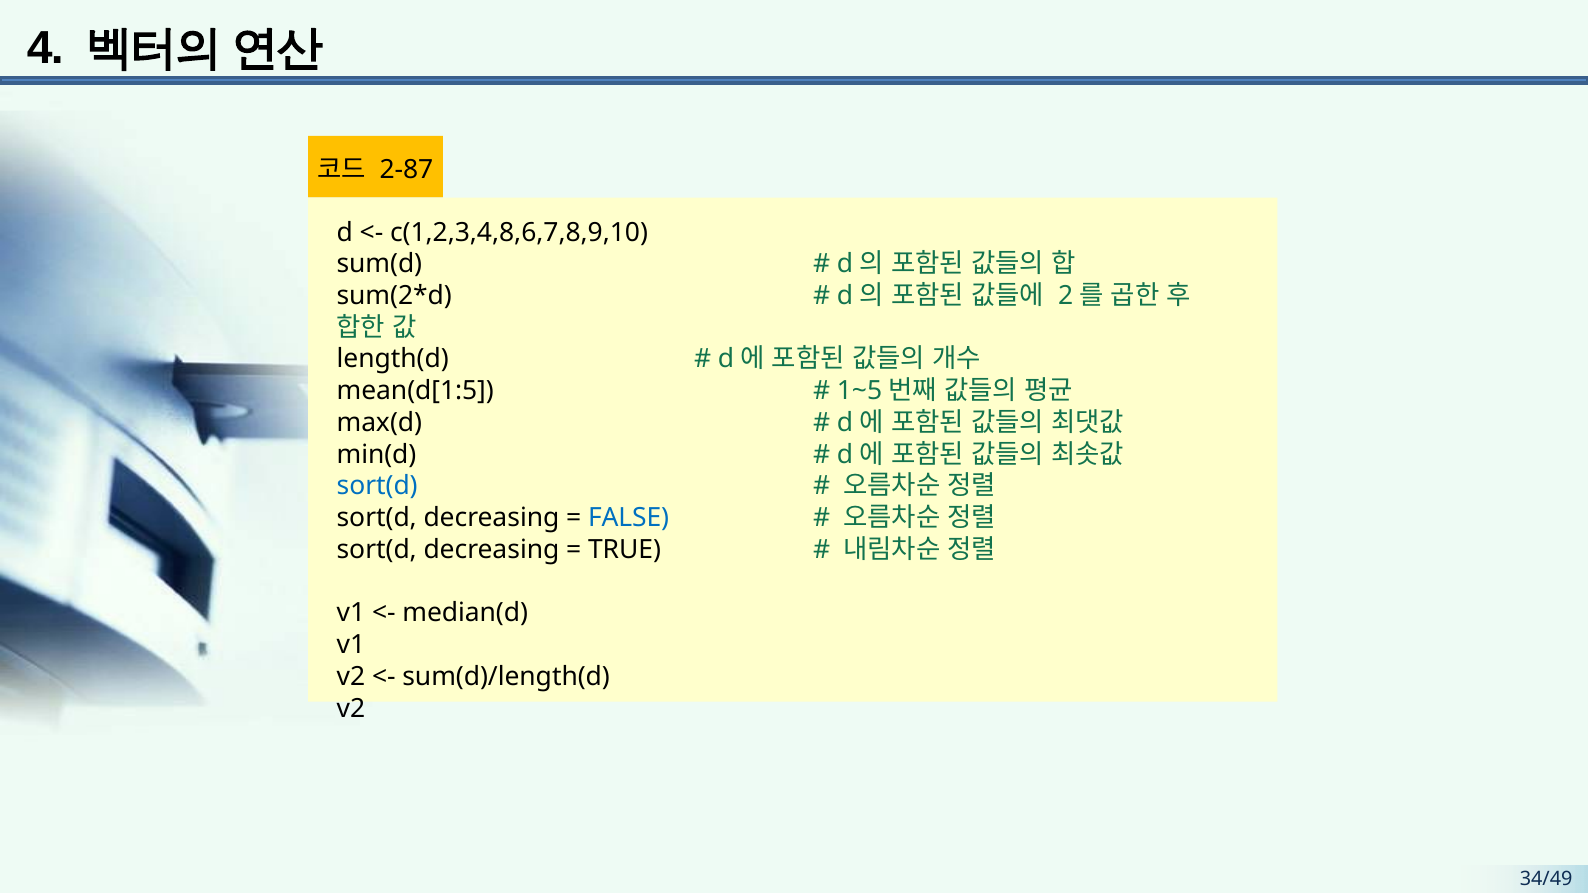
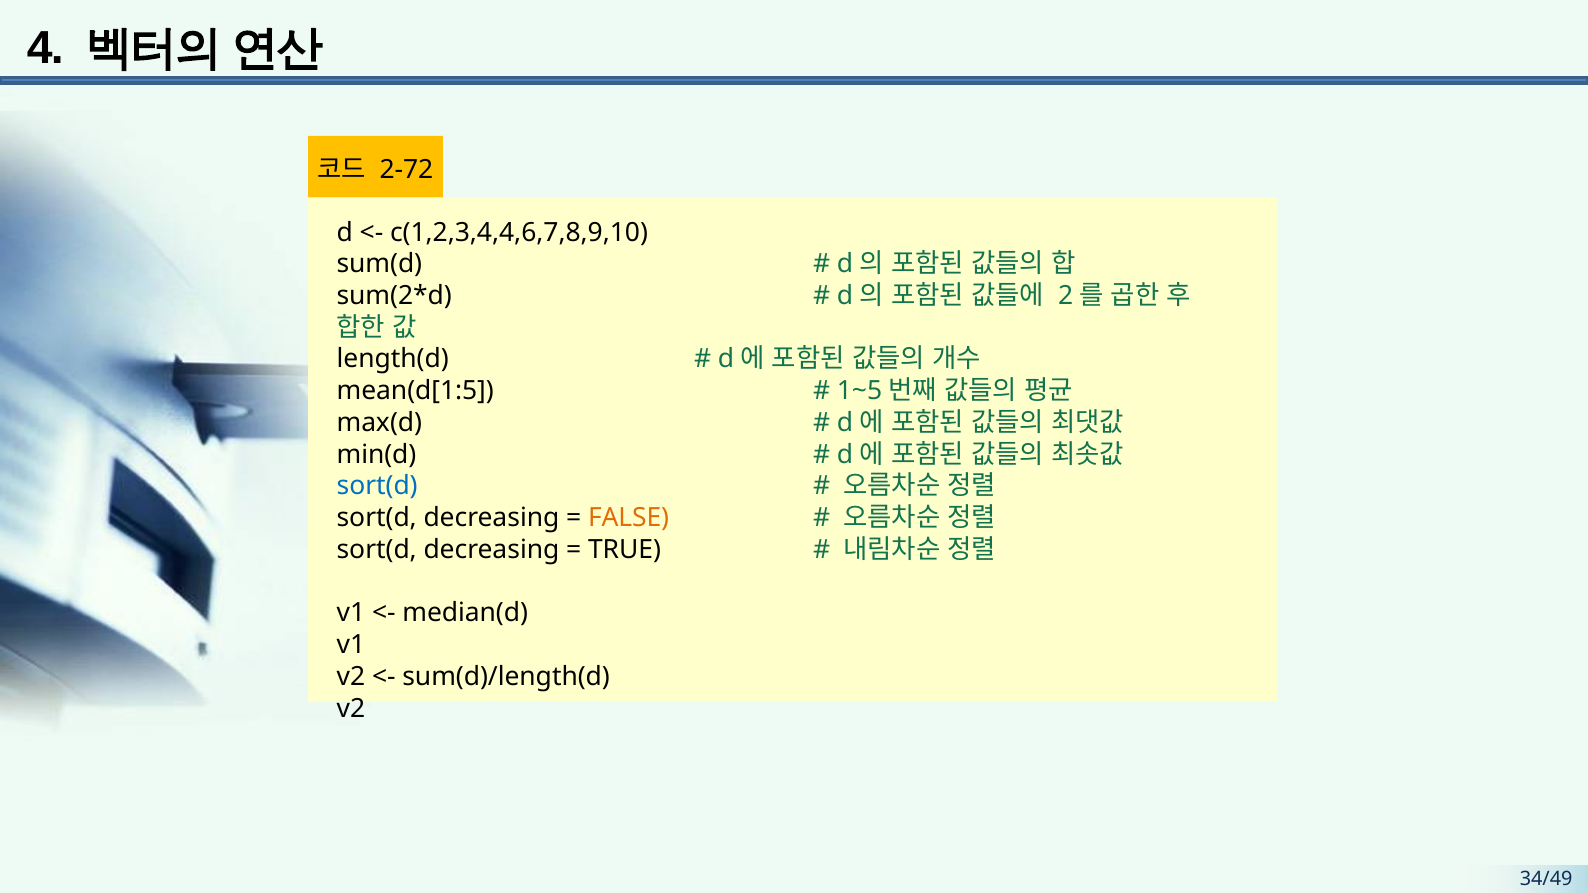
2-87: 2-87 -> 2-72 (406, 170)
c(1,2,3,4,8,6,7,8,9,10: c(1,2,3,4,8,6,7,8,9,10 -> c(1,2,3,4,4,6,7,8,9,10 (519, 232)
FALSE colour: blue -> orange (629, 518)
